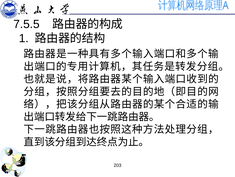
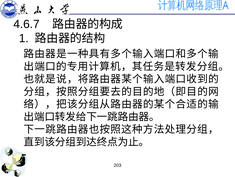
7.5.5: 7.5.5 -> 4.6.7 (26, 24)
